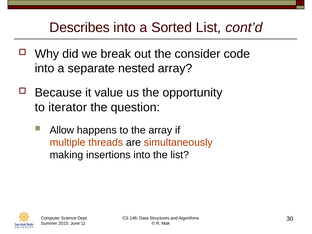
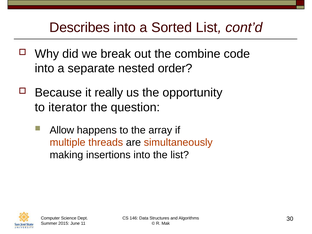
consider: consider -> combine (198, 54)
nested array: array -> order (175, 68)
value: value -> really (109, 93)
